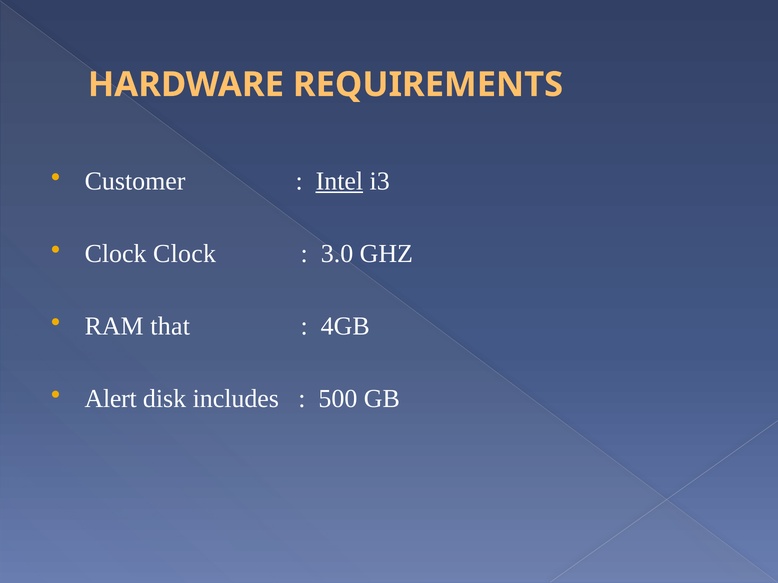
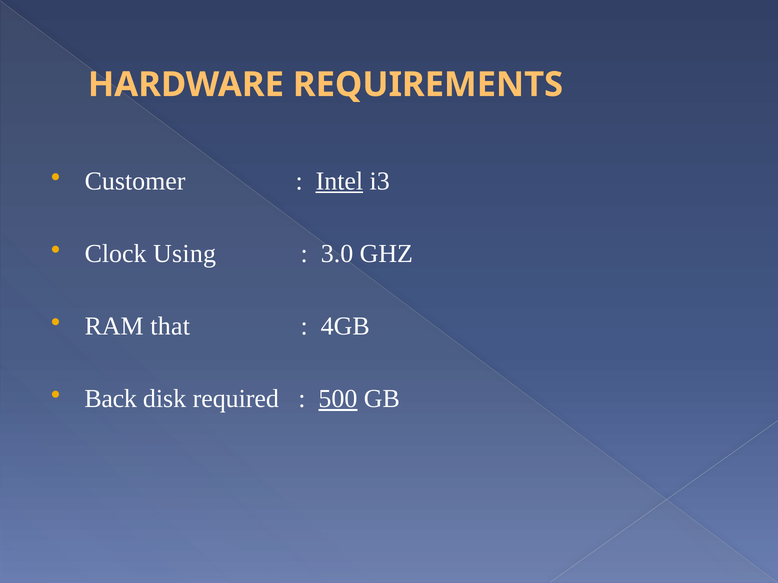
Clock Clock: Clock -> Using (185, 254)
Alert: Alert -> Back (111, 399)
includes: includes -> required (236, 399)
500 underline: none -> present (338, 399)
